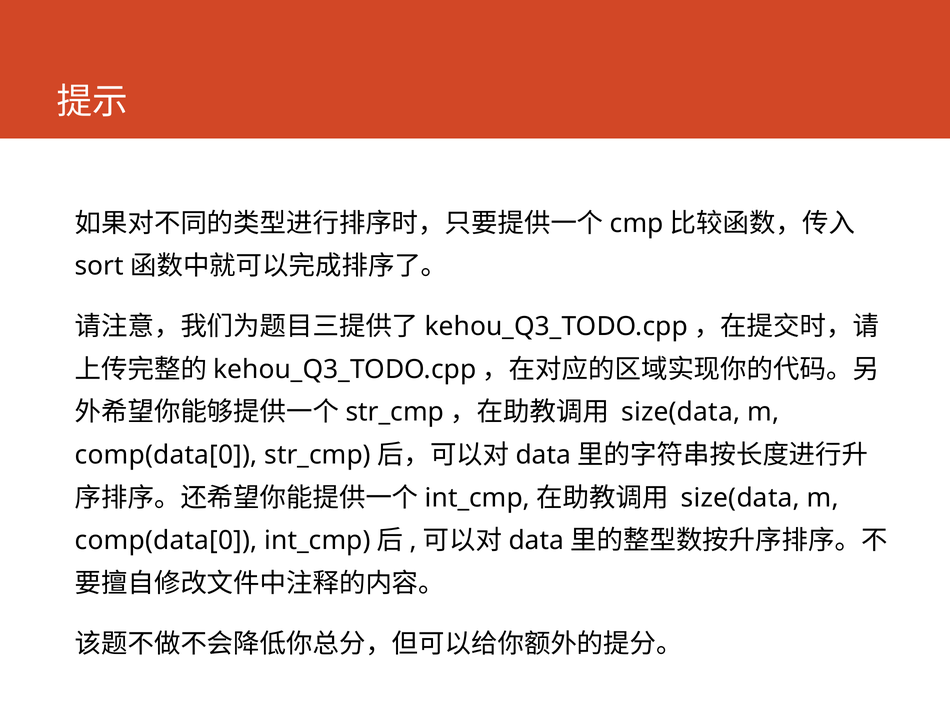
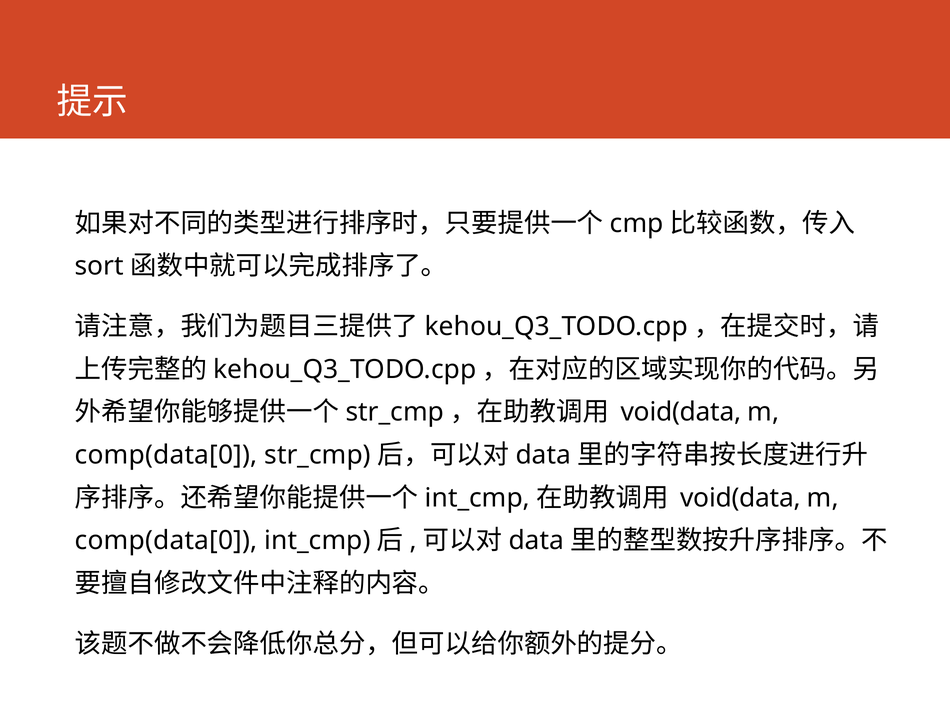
size(data: size(data -> void(data (681, 412)
size(data: size(data -> void(data (741, 497)
